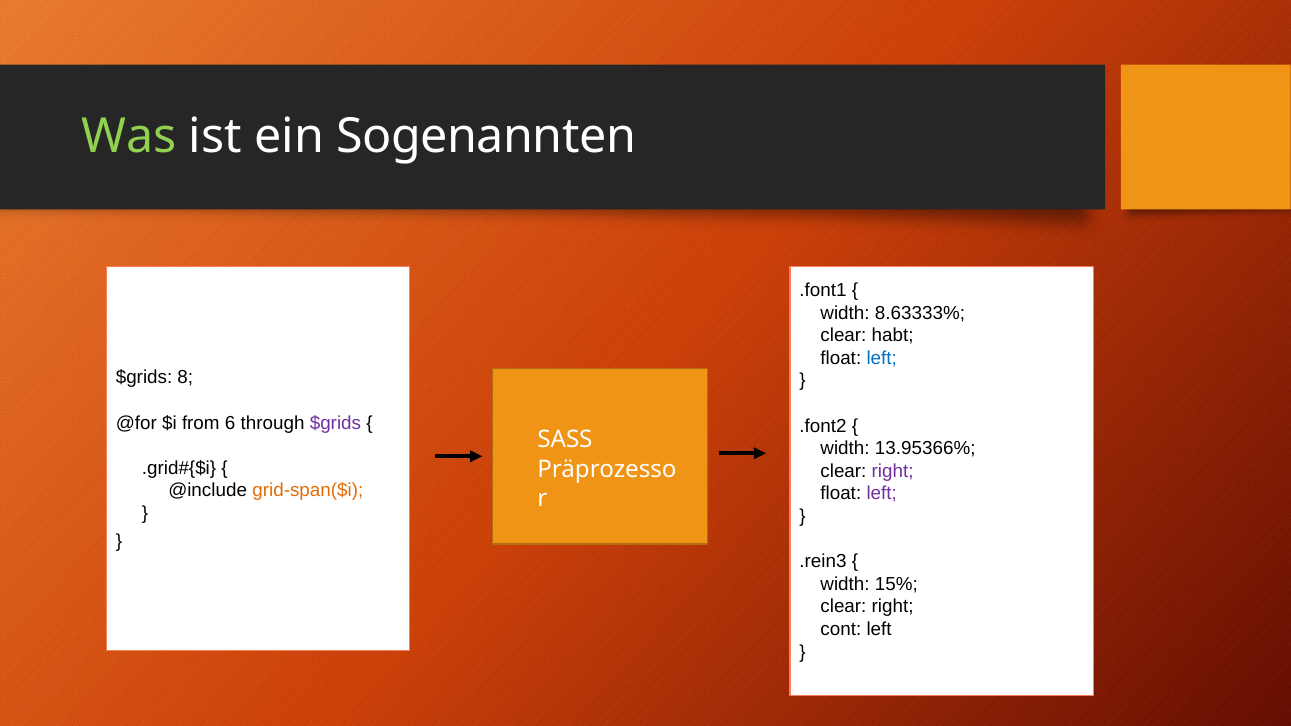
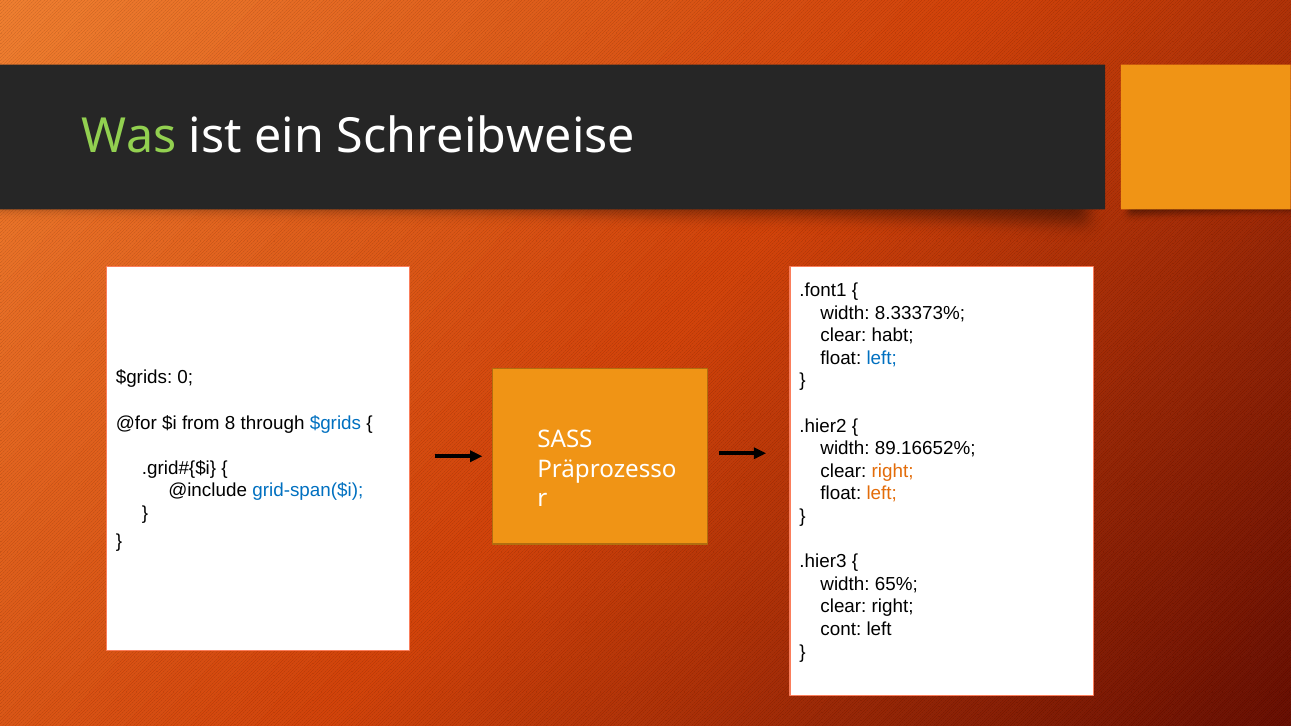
Sogenannten: Sogenannten -> Schreibweise (486, 137)
8.63333%: 8.63333% -> 8.33373% (920, 313)
8: 8 -> 0 (185, 378)
6: 6 -> 8 (230, 423)
$grids colour: purple -> blue (335, 423)
.font2: .font2 -> .hier2 (823, 426)
13.95366%: 13.95366% -> 89.16652% (925, 449)
right colour: purple -> orange (893, 471)
grid-span($i colour: orange -> blue (308, 491)
left colour: purple -> orange (882, 494)
.rein3: .rein3 -> .hier3 (823, 562)
15%: 15% -> 65% (896, 584)
